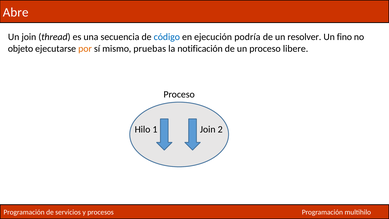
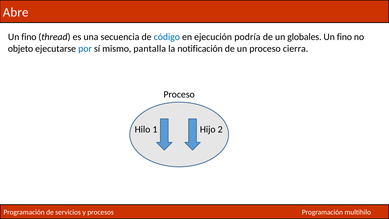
join: join -> fino (29, 37)
resolver: resolver -> globales (304, 37)
por colour: orange -> blue (85, 49)
pruebas: pruebas -> pantalla (150, 49)
libere: libere -> cierra (296, 49)
1 Join: Join -> Hijo (208, 129)
